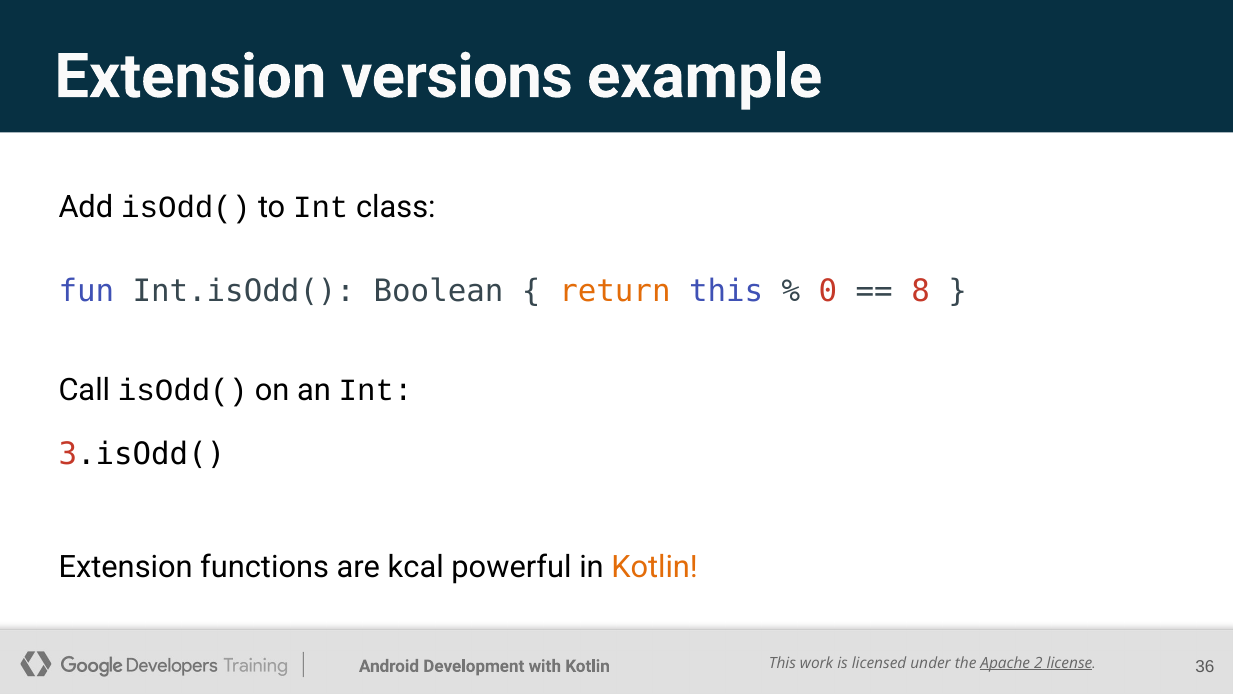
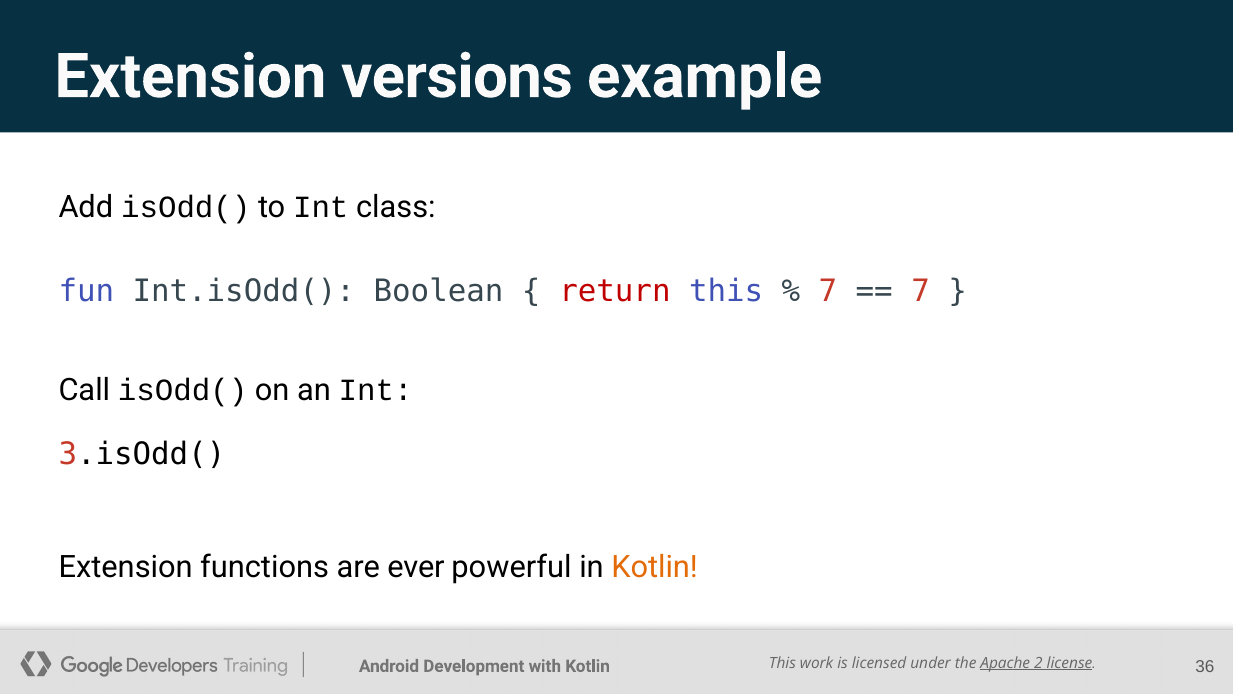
return colour: orange -> red (615, 291)
0: 0 -> 7 (828, 291)
8: 8 -> 7 (921, 291)
kcal: kcal -> ever (416, 567)
